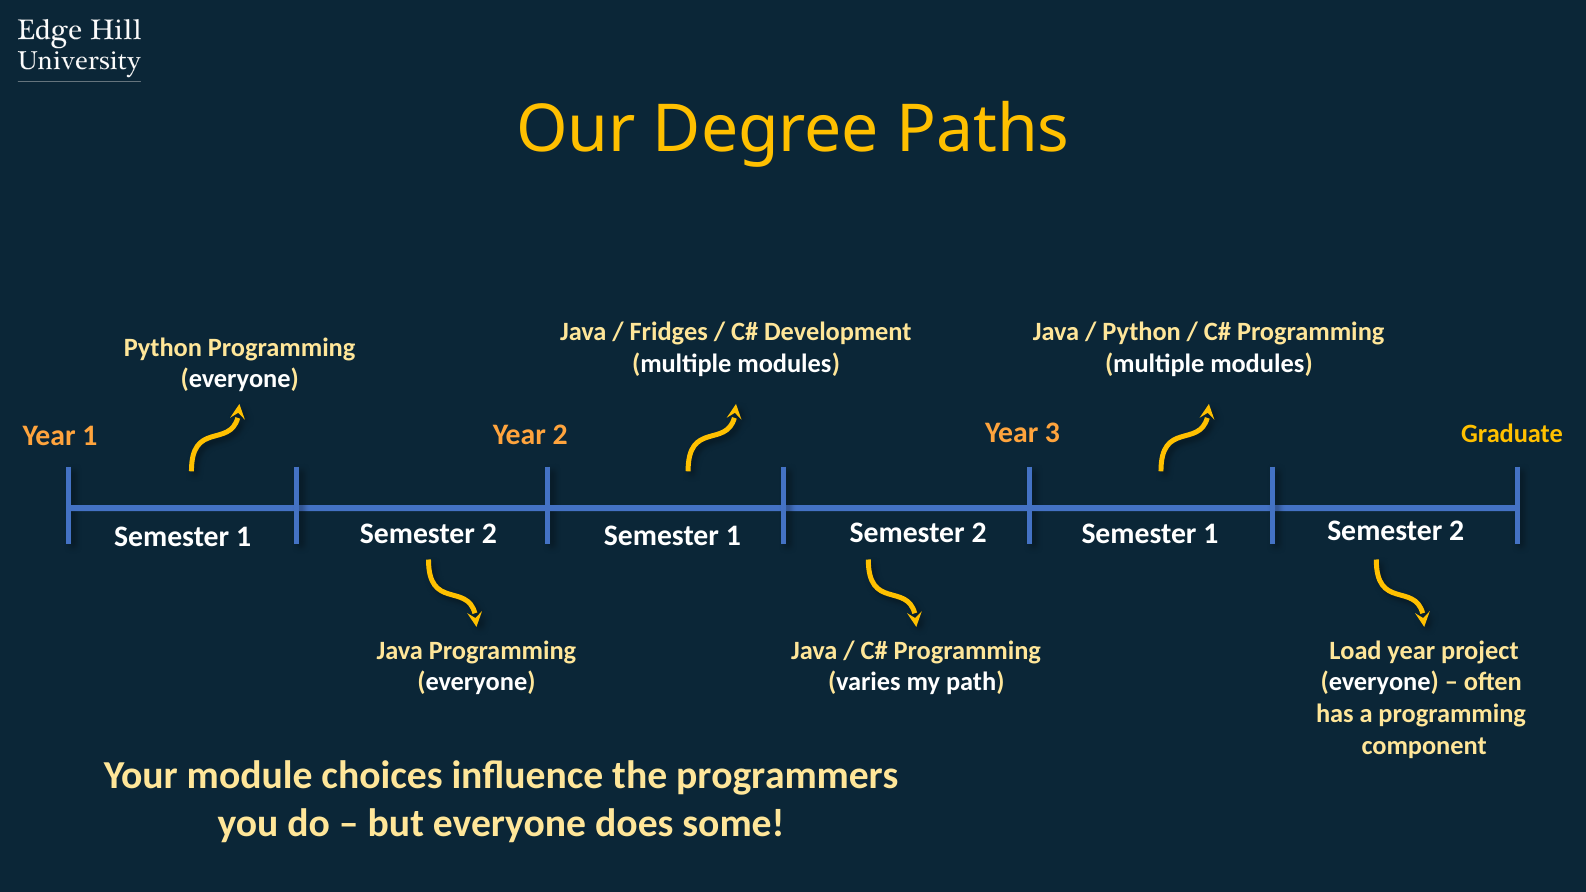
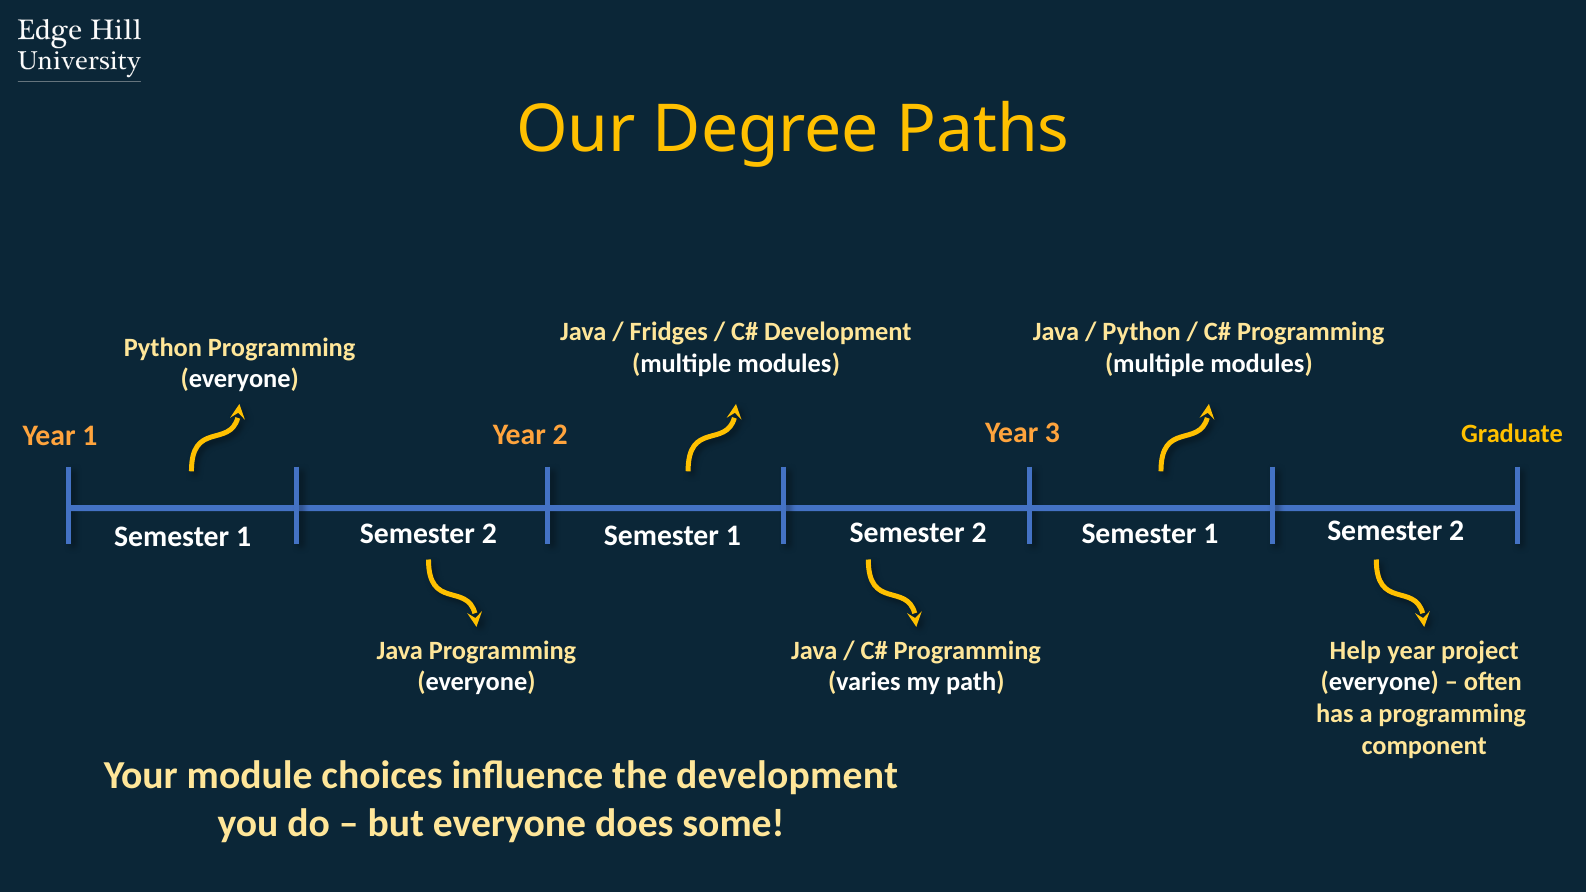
Load: Load -> Help (1355, 650)
the programmers: programmers -> development (787, 776)
